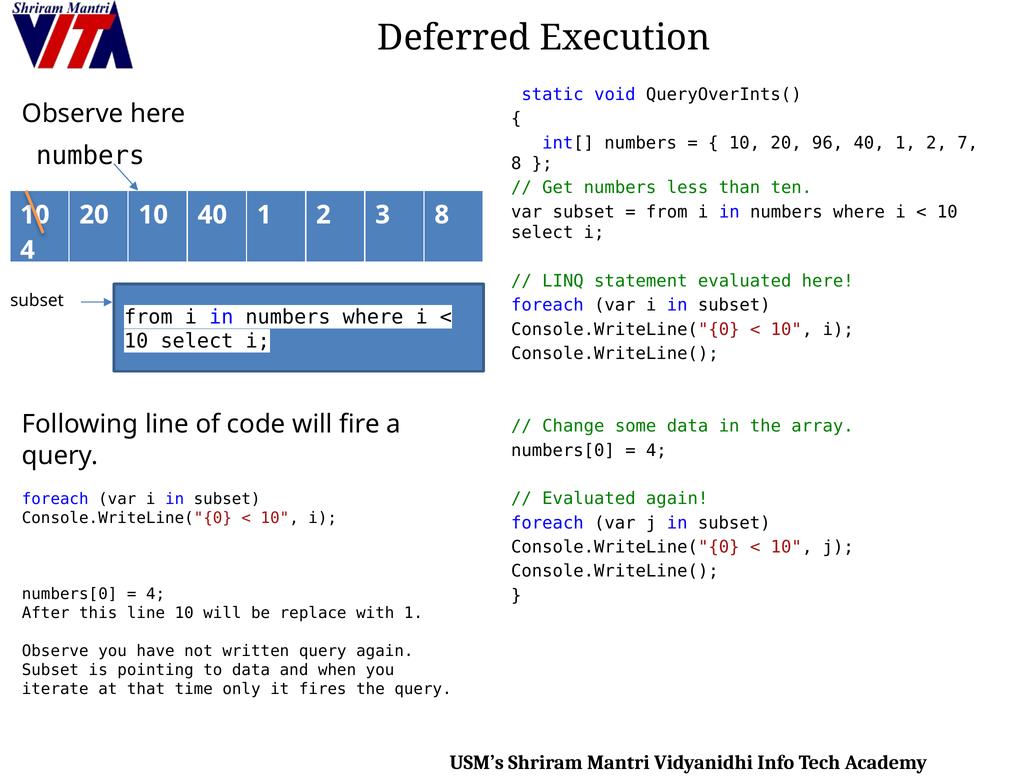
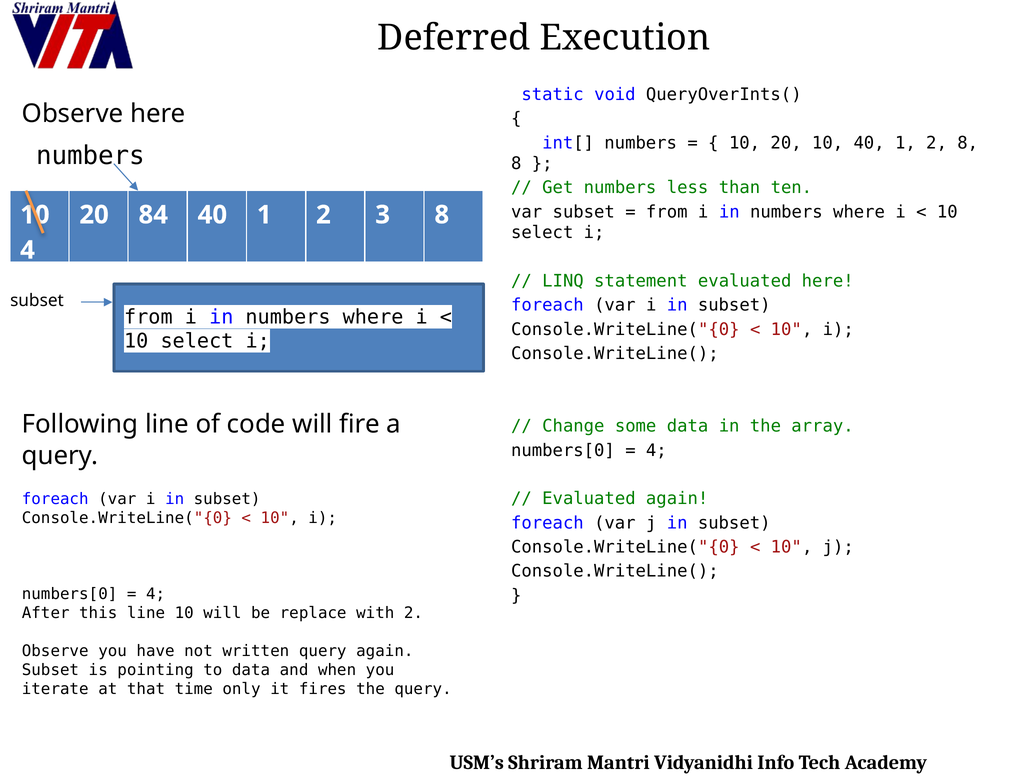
20 96: 96 -> 10 (828, 143)
2 7: 7 -> 8 (968, 143)
20 10: 10 -> 84 (153, 215)
with 1: 1 -> 2 (413, 613)
